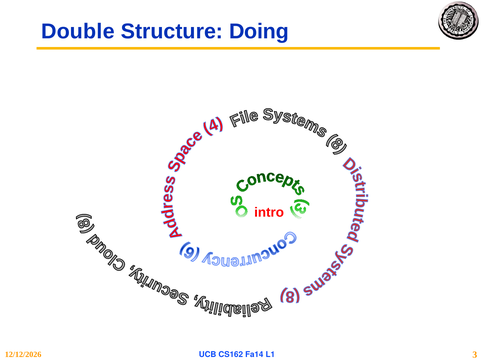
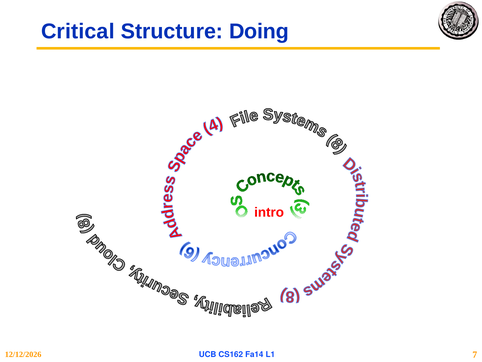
Double: Double -> Critical (78, 31)
3: 3 -> 7 (475, 354)
